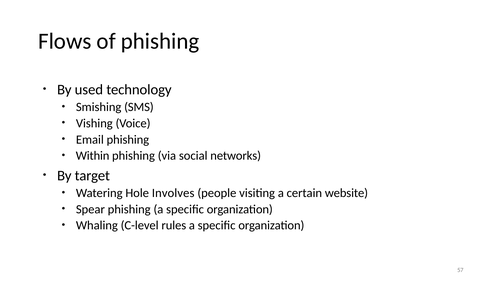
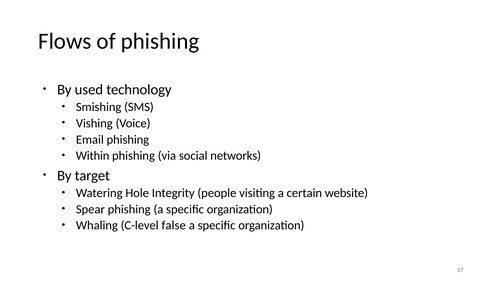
Involves: Involves -> Integrity (173, 193)
rules: rules -> false (174, 225)
